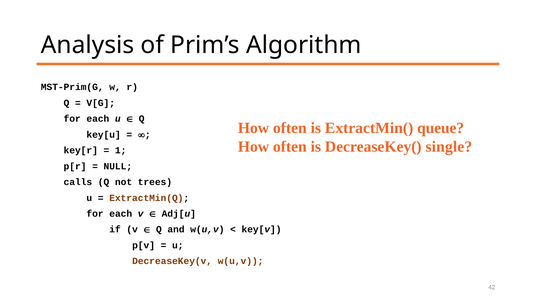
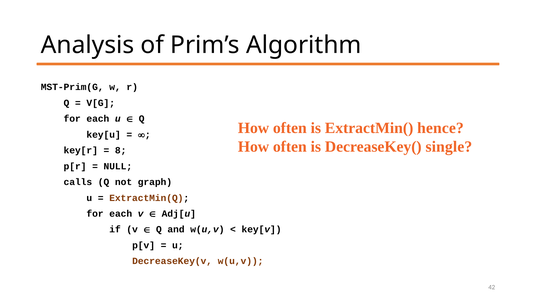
queue: queue -> hence (440, 128)
1: 1 -> 8 (121, 151)
trees: trees -> graph (155, 182)
